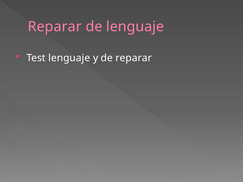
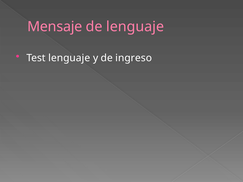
Reparar: Reparar -> Mensaje (55, 27)
de reparar: reparar -> ingreso (134, 58)
